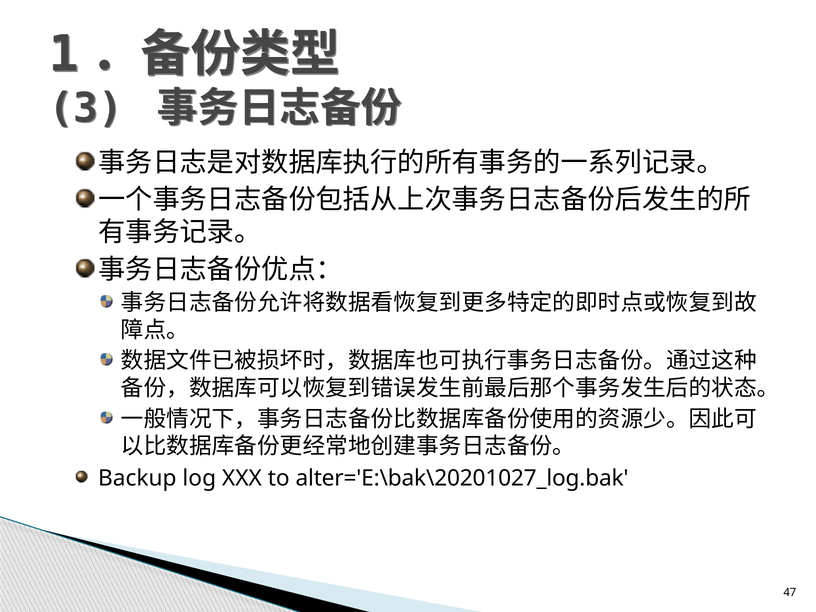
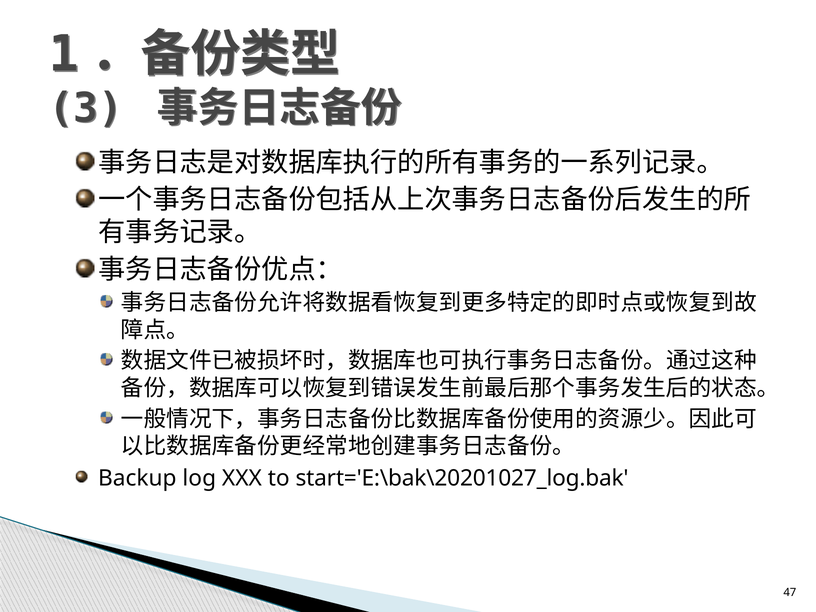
alter='E:\bak\20201027_log.bak: alter='E:\bak\20201027_log.bak -> start='E:\bak\20201027_log.bak (462, 478)
